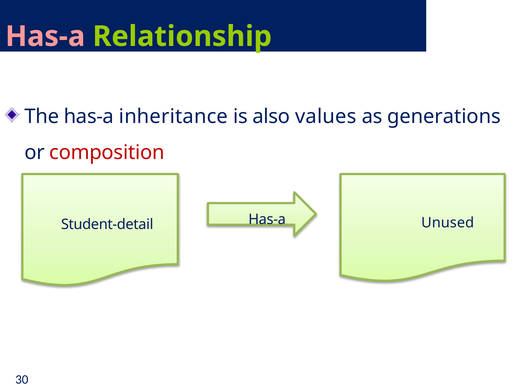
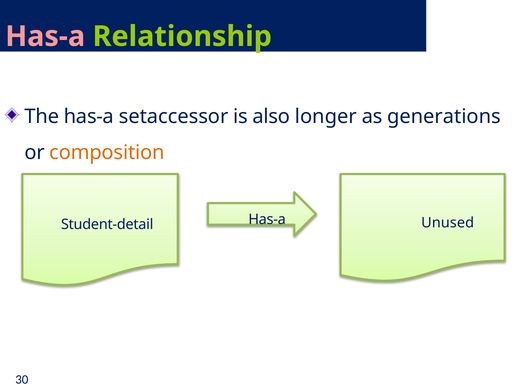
inheritance: inheritance -> setaccessor (174, 116)
values: values -> longer (326, 116)
composition colour: red -> orange (107, 152)
